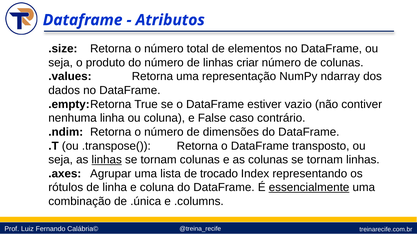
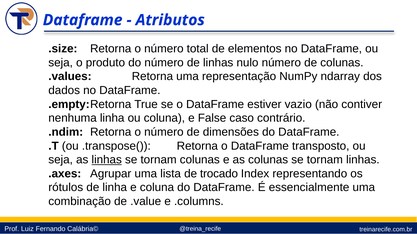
criar: criar -> nulo (247, 63)
essencialmente underline: present -> none (309, 188)
.única: .única -> .value (146, 202)
